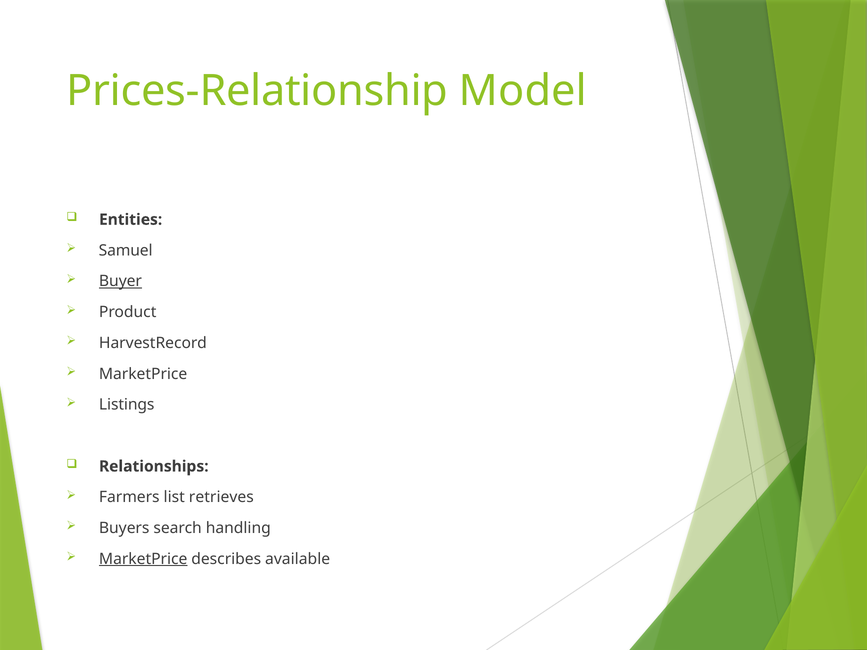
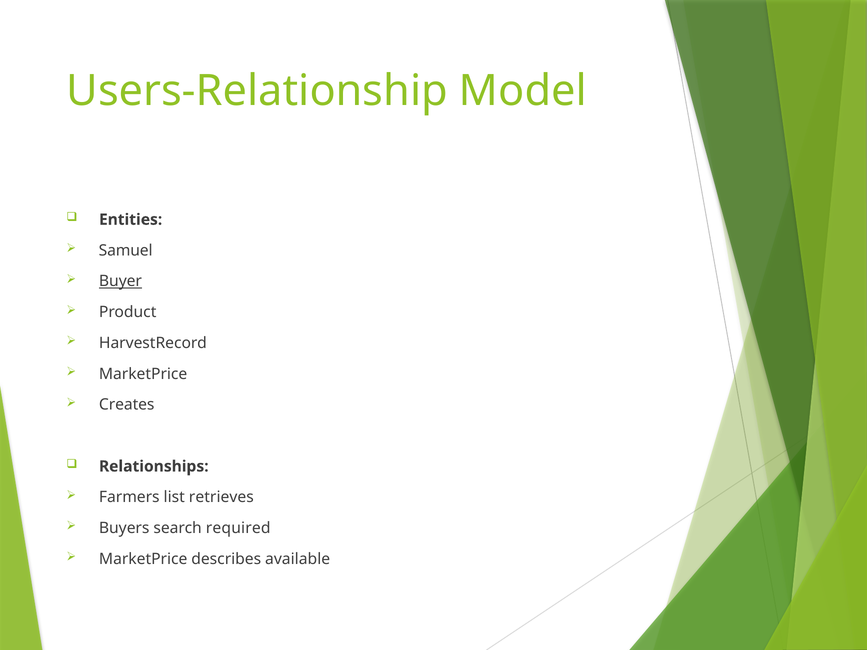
Prices-Relationship: Prices-Relationship -> Users-Relationship (257, 91)
Listings: Listings -> Creates (127, 405)
handling: handling -> required (238, 528)
MarketPrice underline: present -> none (143, 559)
